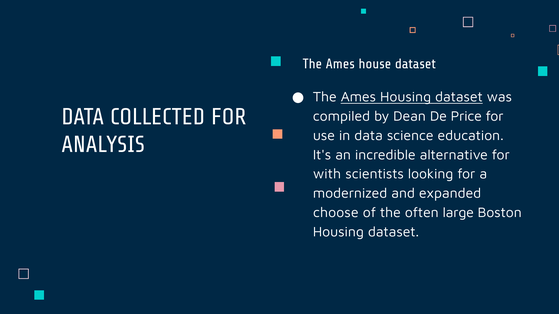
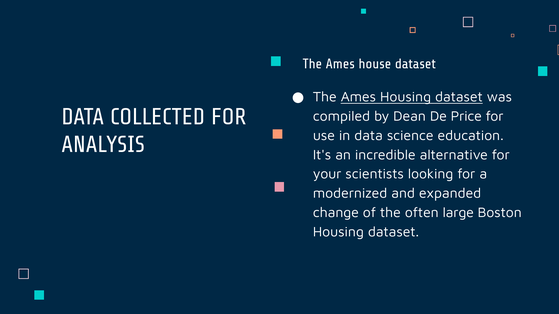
with: with -> your (327, 174)
choose: choose -> change (336, 213)
